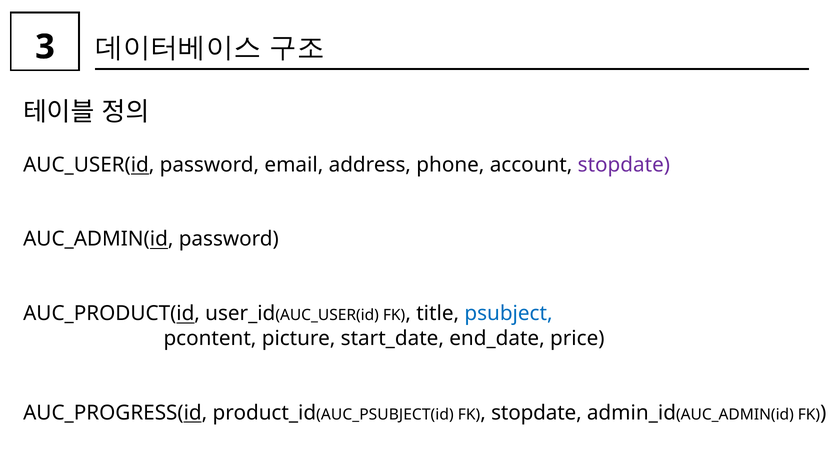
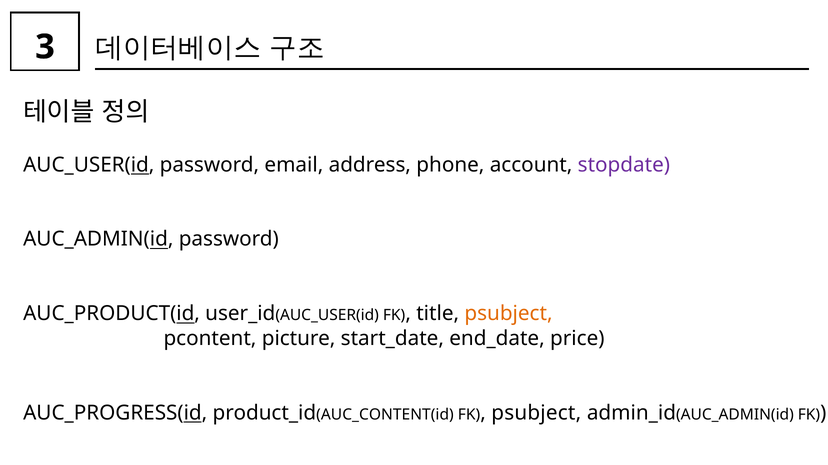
psubject colour: blue -> orange (509, 314)
AUC_PSUBJECT(id: AUC_PSUBJECT(id -> AUC_CONTENT(id (385, 415)
stopdate: stopdate -> psubject (536, 413)
